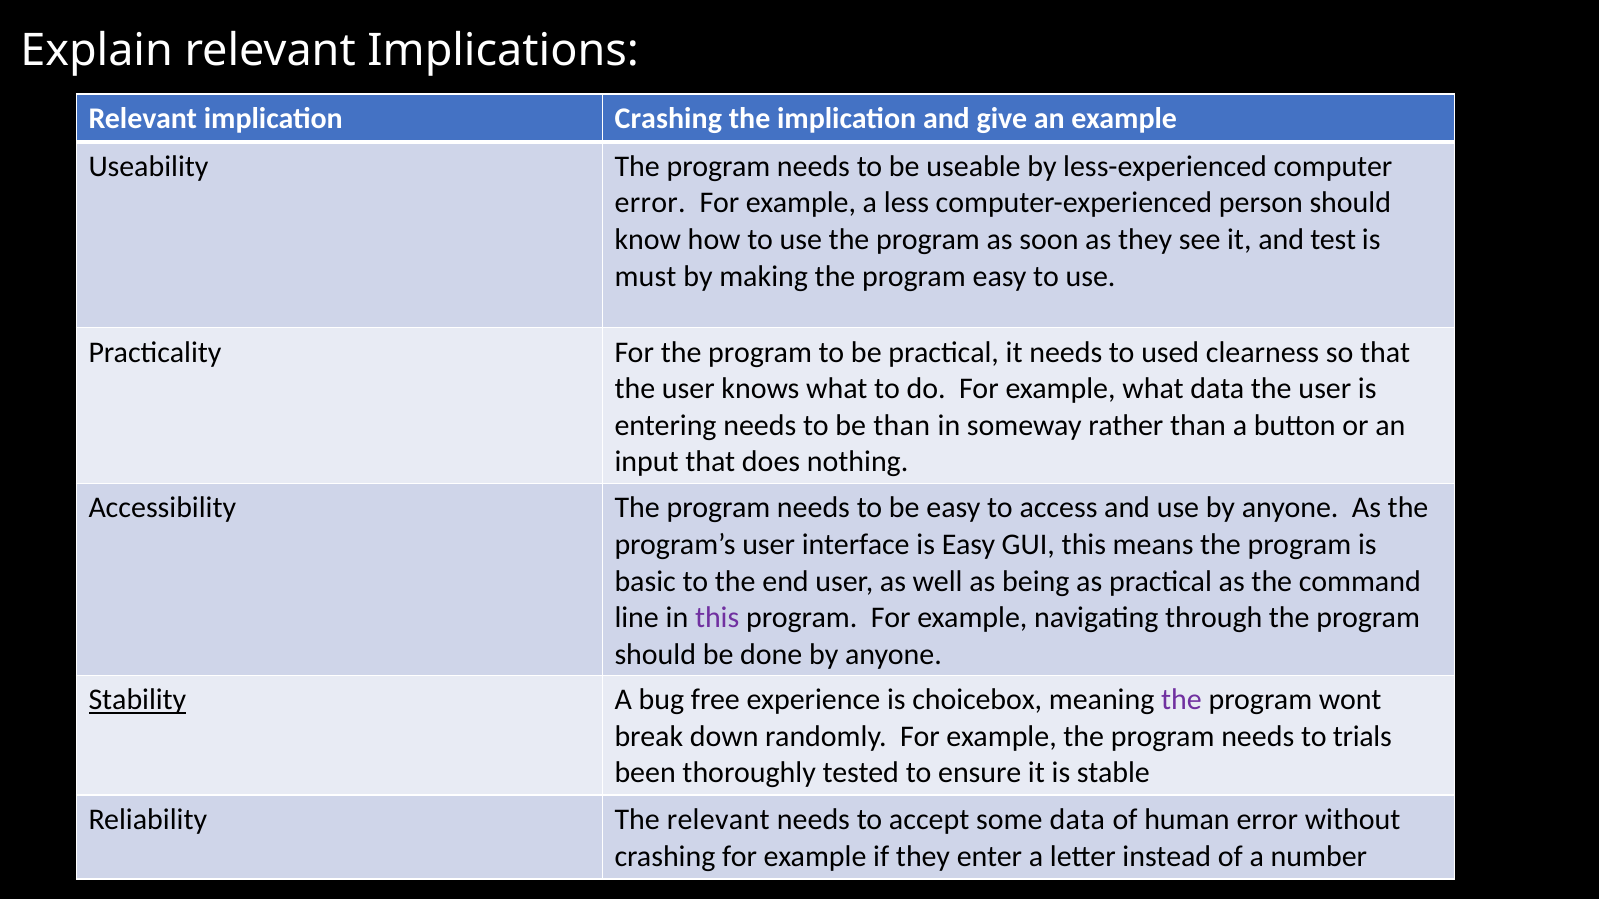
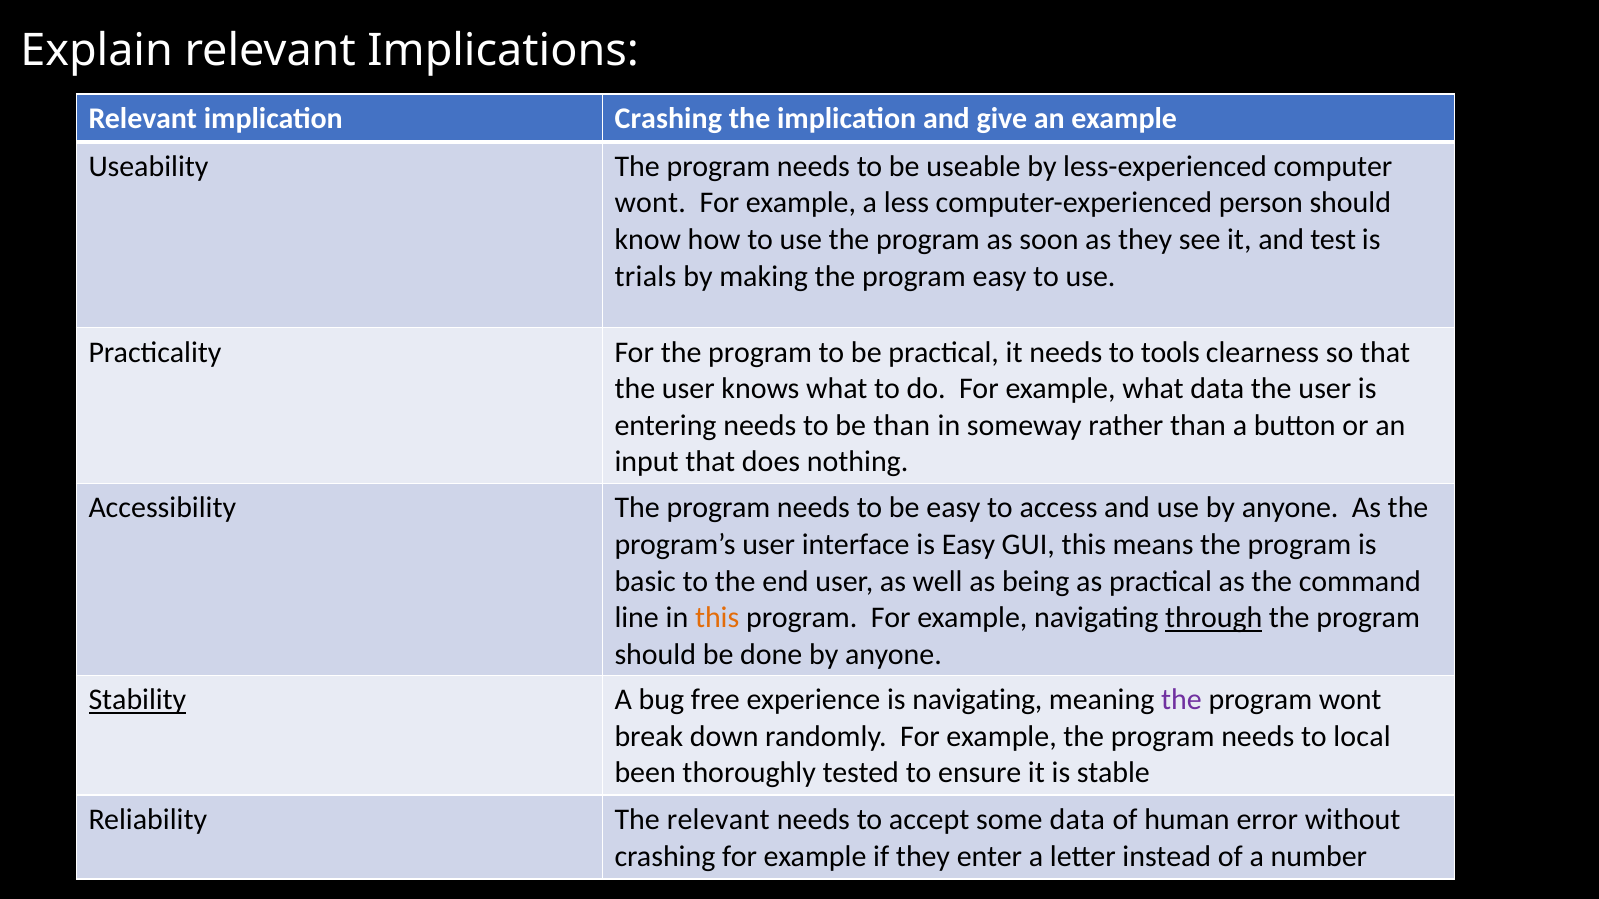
error: error -> wont (650, 203)
must: must -> trials (645, 276)
used: used -> tools (1170, 352)
this colour: purple -> orange (717, 618)
through underline: none -> present (1214, 618)
is choicebox: choicebox -> navigating (977, 700)
trials: trials -> local (1362, 737)
